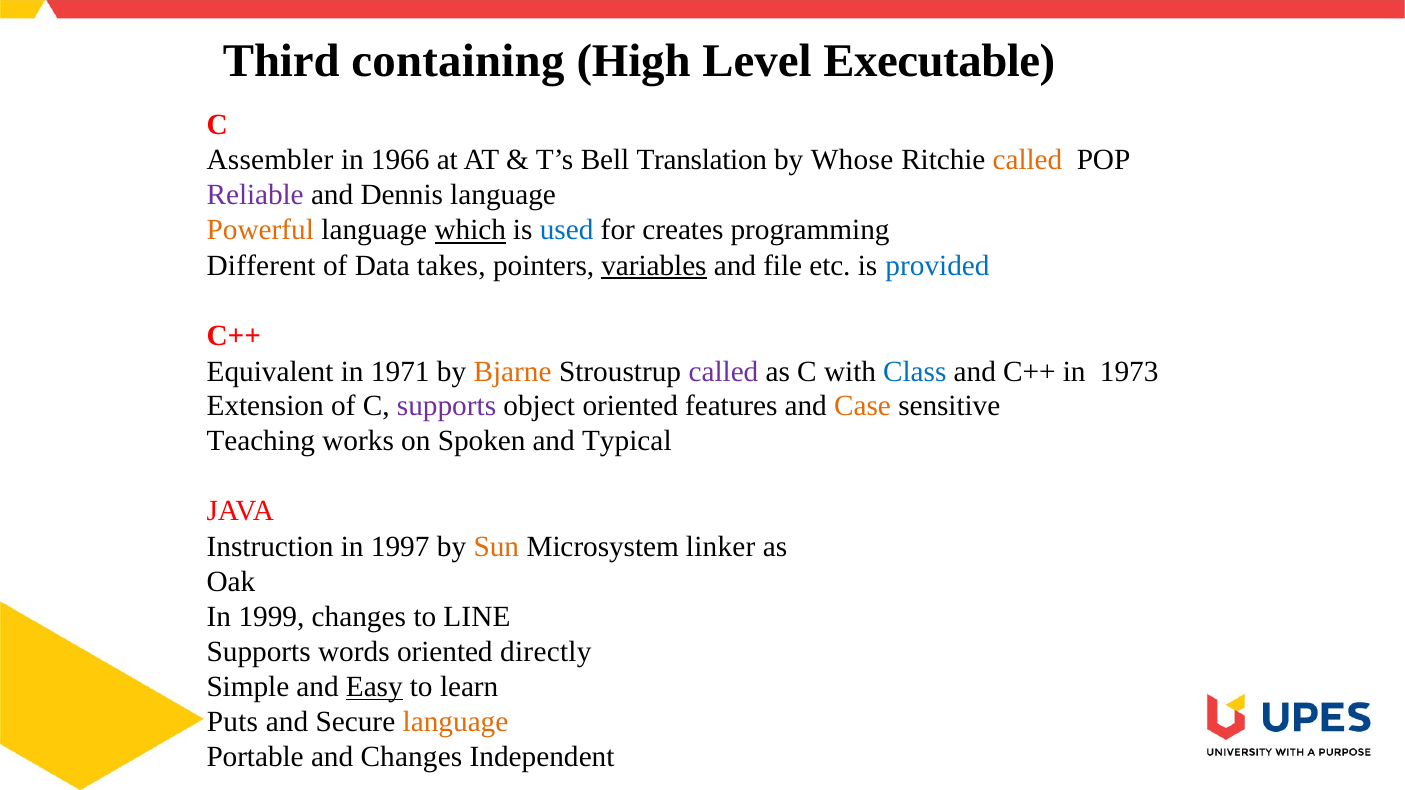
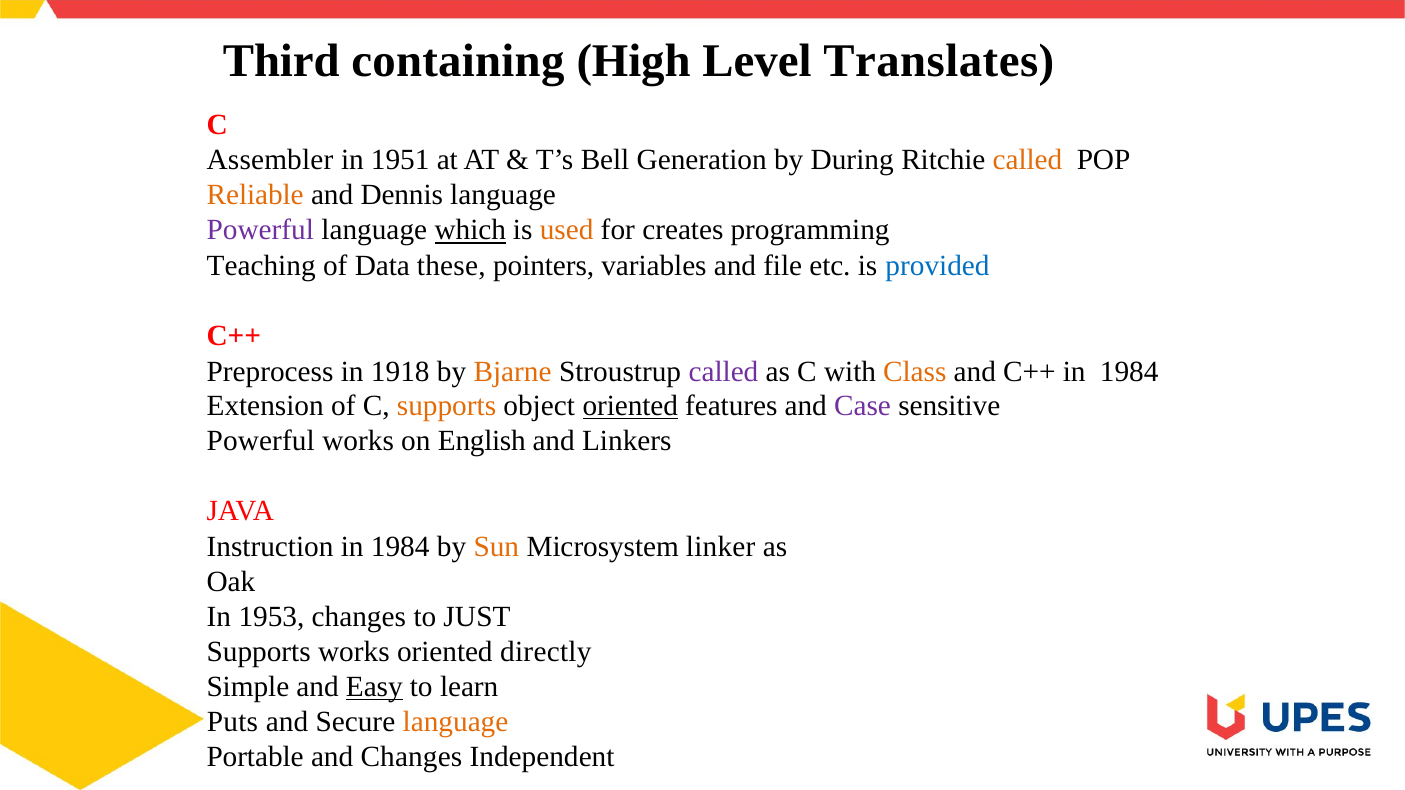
Executable: Executable -> Translates (939, 61)
1966: 1966 -> 1951 (400, 160)
Translation: Translation -> Generation (702, 160)
Whose: Whose -> During (852, 160)
Reliable colour: purple -> orange (255, 195)
Powerful colour: orange -> purple (260, 230)
used colour: blue -> orange (567, 230)
Different: Different -> Teaching (261, 266)
takes: takes -> these (451, 266)
variables underline: present -> none (654, 266)
Equivalent: Equivalent -> Preprocess (270, 372)
1971: 1971 -> 1918 (400, 372)
Class colour: blue -> orange (915, 372)
C++ in 1973: 1973 -> 1984 (1129, 372)
supports colour: purple -> orange (447, 406)
oriented underline: none -> present (630, 406)
Case colour: orange -> purple (863, 406)
Teaching: Teaching -> Powerful (261, 441)
Spoken: Spoken -> English (482, 441)
Typical: Typical -> Linkers (627, 441)
1997: 1997 -> 1984 (400, 547)
1999: 1999 -> 1953 (271, 617)
LINE: LINE -> JUST (477, 617)
Supports words: words -> works (354, 652)
